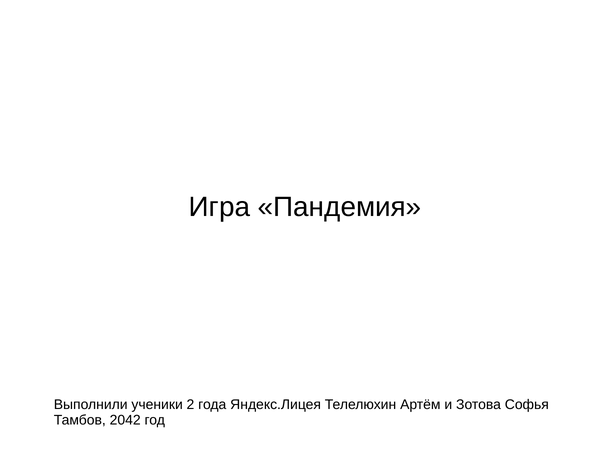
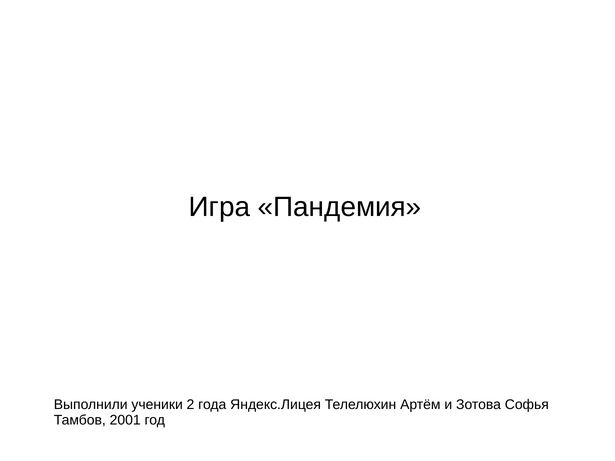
2042: 2042 -> 2001 (125, 420)
